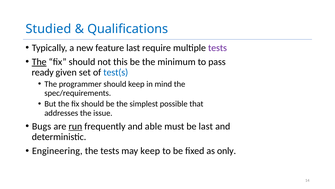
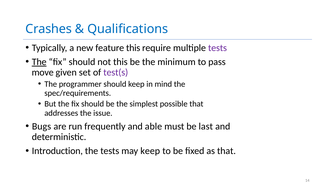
Studied: Studied -> Crashes (49, 29)
feature last: last -> this (133, 48)
ready: ready -> move (43, 72)
test(s colour: blue -> purple (116, 72)
run underline: present -> none (75, 126)
Engineering: Engineering -> Introduction (57, 150)
as only: only -> that (226, 150)
